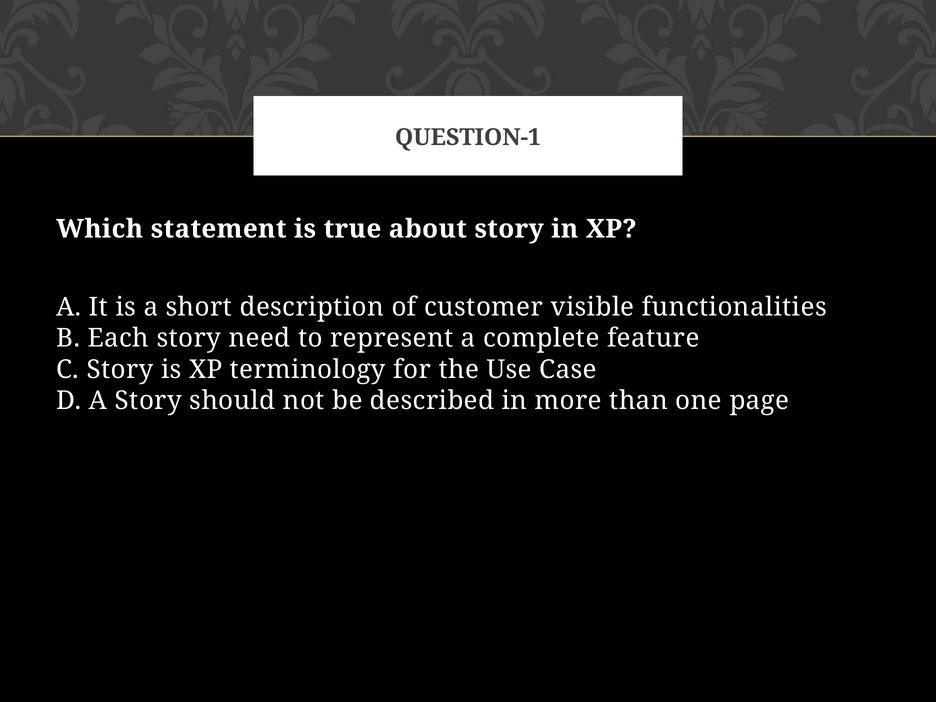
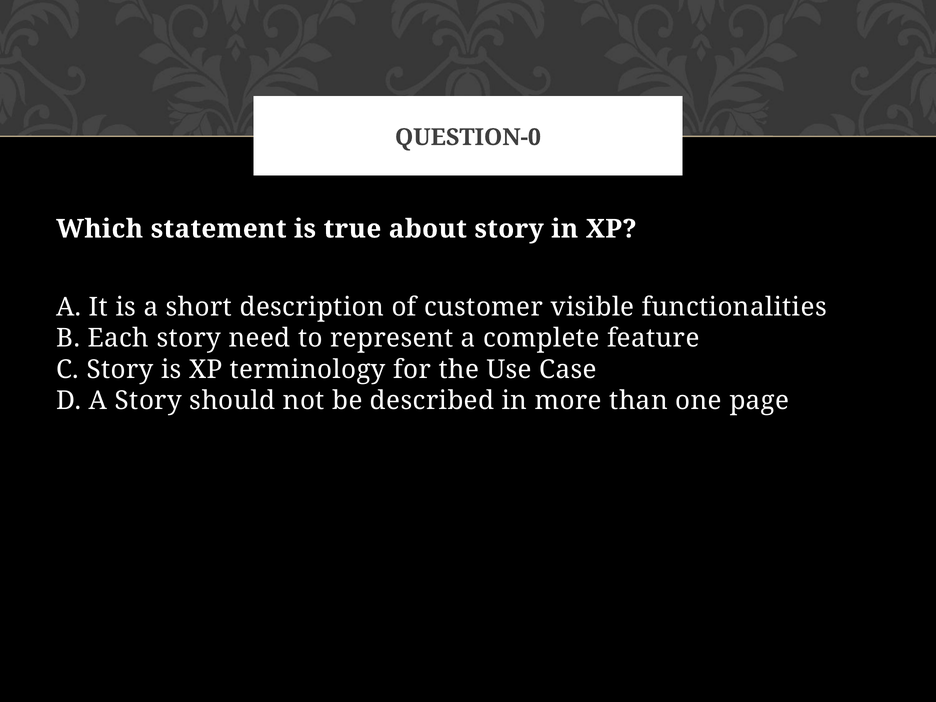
QUESTION-1: QUESTION-1 -> QUESTION-0 (468, 137)
